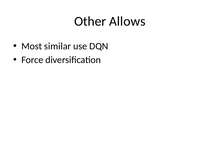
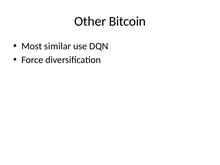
Allows: Allows -> Bitcoin (127, 21)
